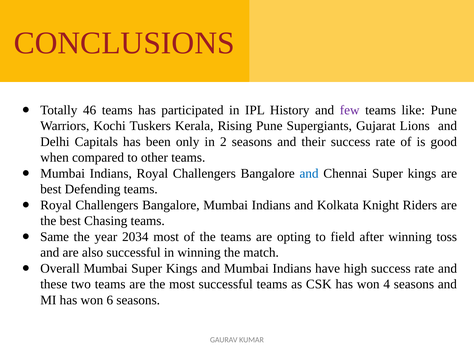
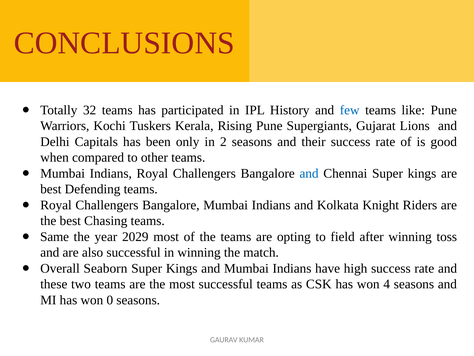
46: 46 -> 32 (90, 110)
few colour: purple -> blue (350, 110)
2034: 2034 -> 2029 (135, 236)
Overall Mumbai: Mumbai -> Seaborn (105, 268)
6: 6 -> 0 (110, 300)
